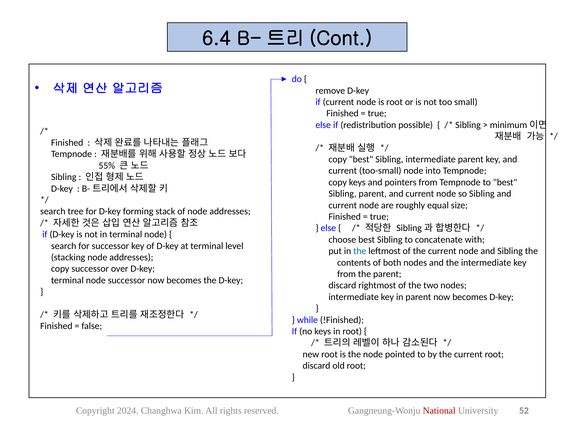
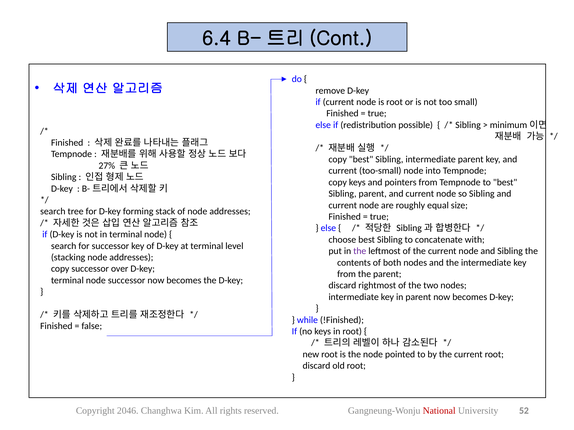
55%: 55% -> 27% (107, 166)
the colour: blue -> purple (360, 251)
2024: 2024 -> 2046 (128, 411)
